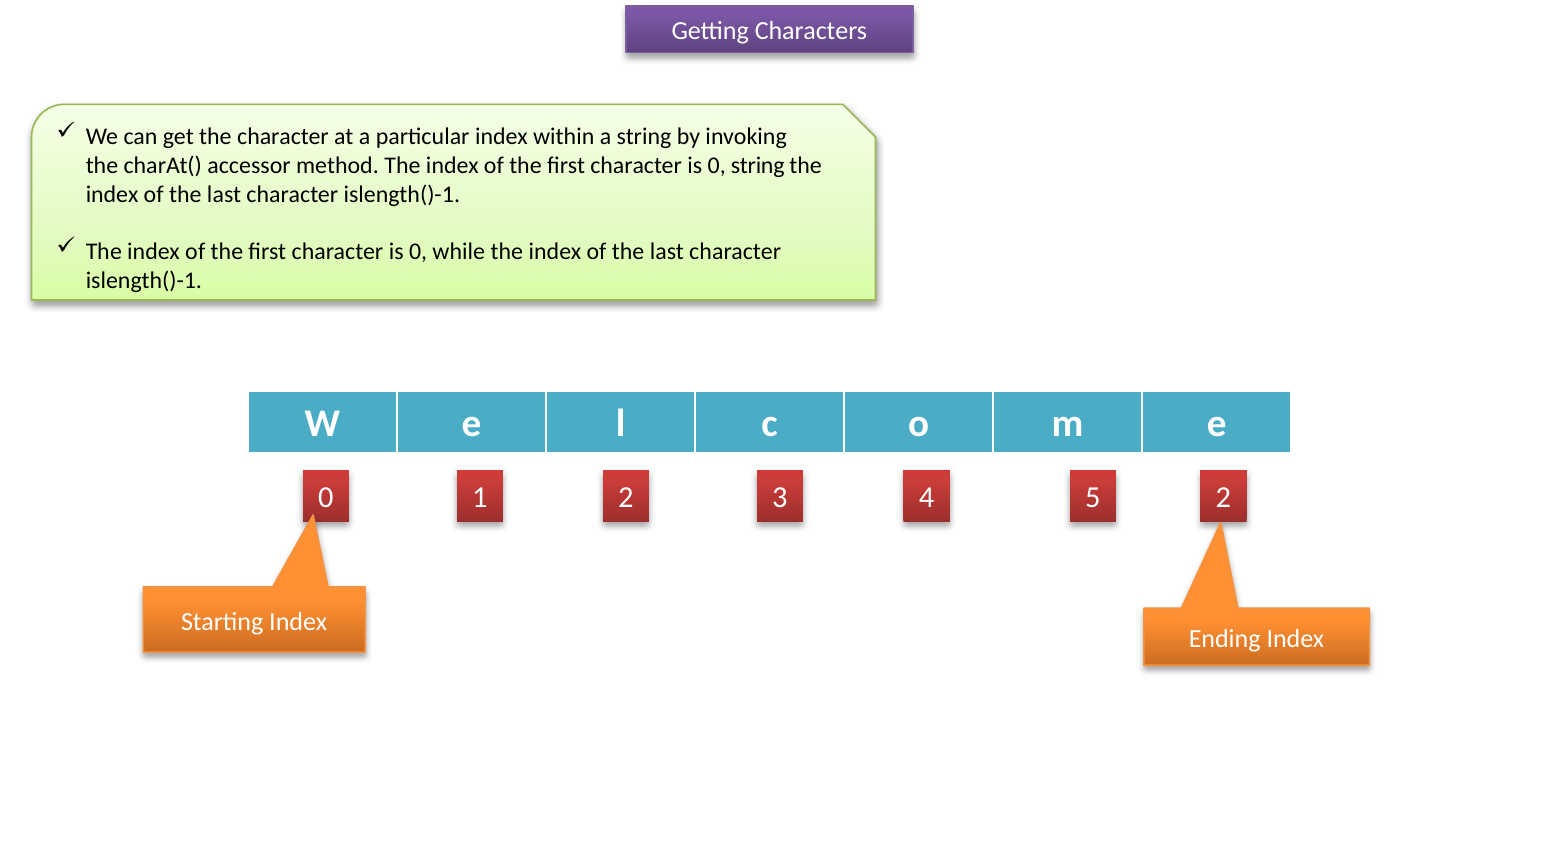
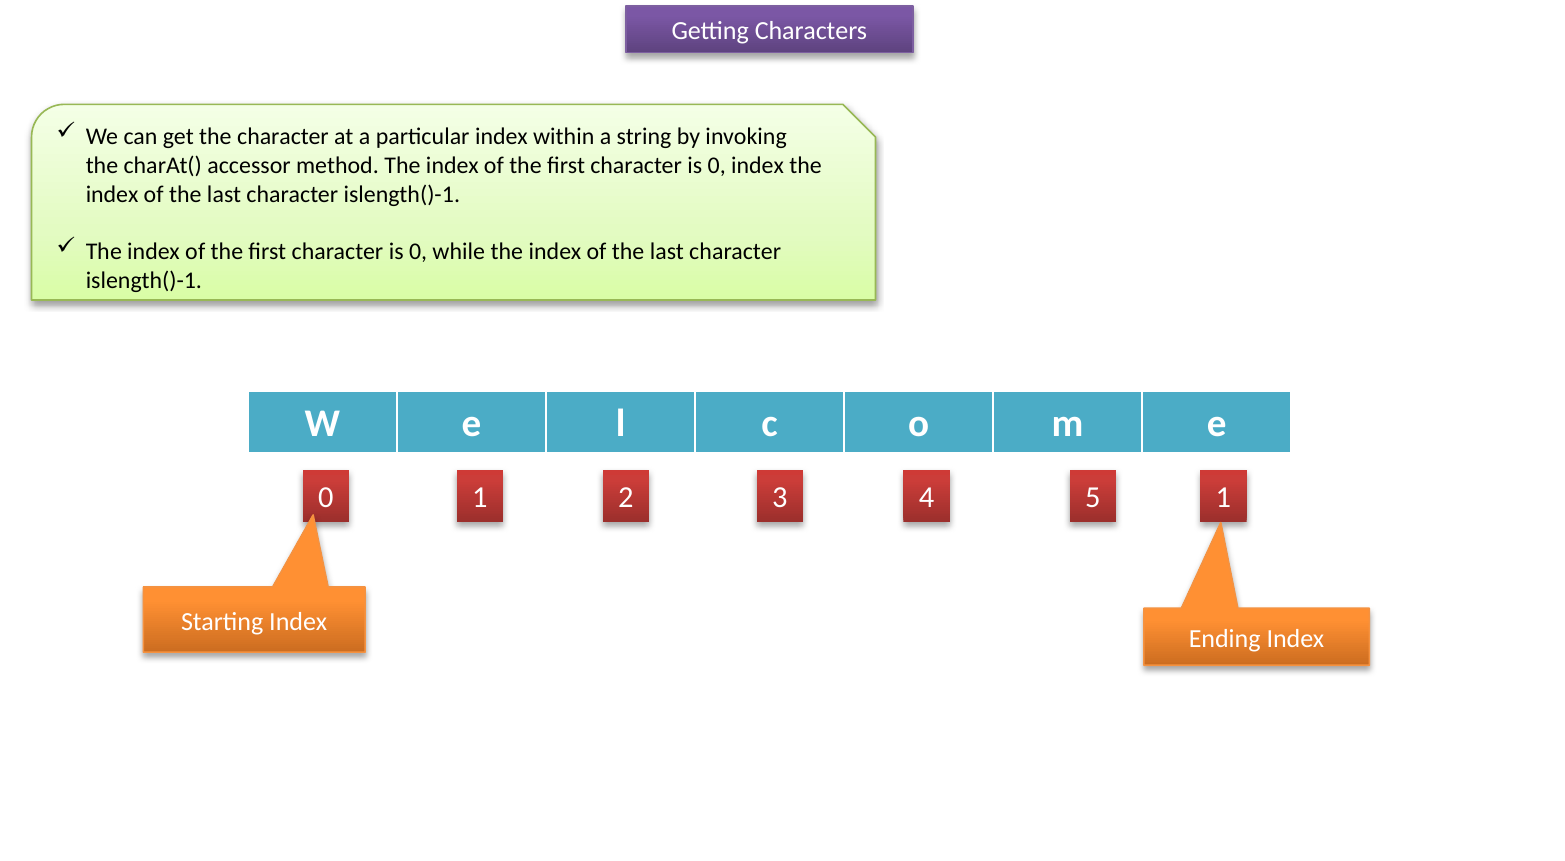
0 string: string -> index (758, 165)
5 2: 2 -> 1 (1223, 498)
